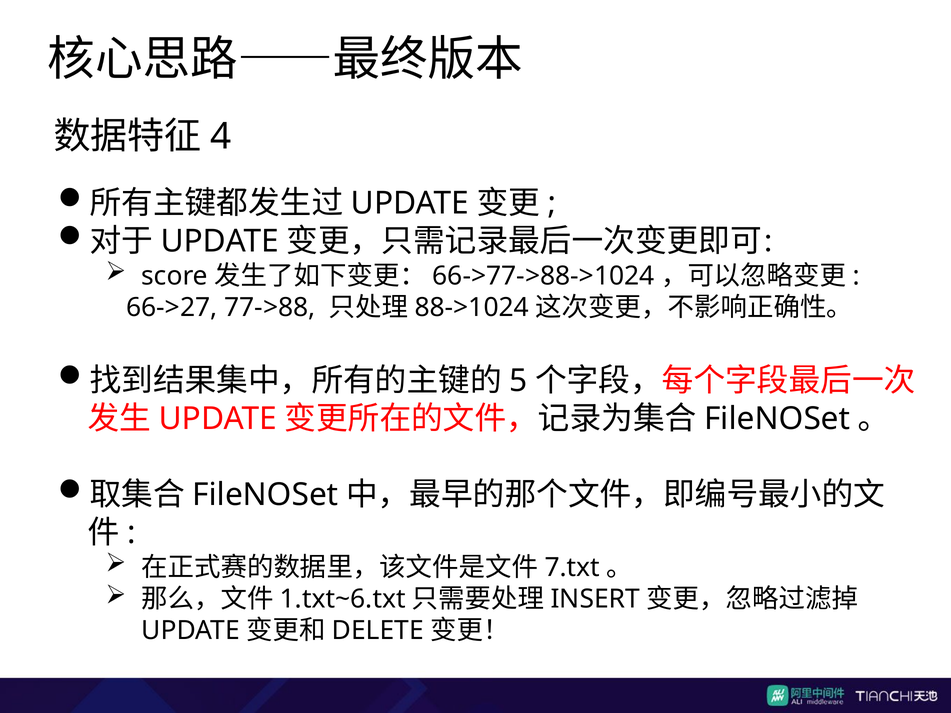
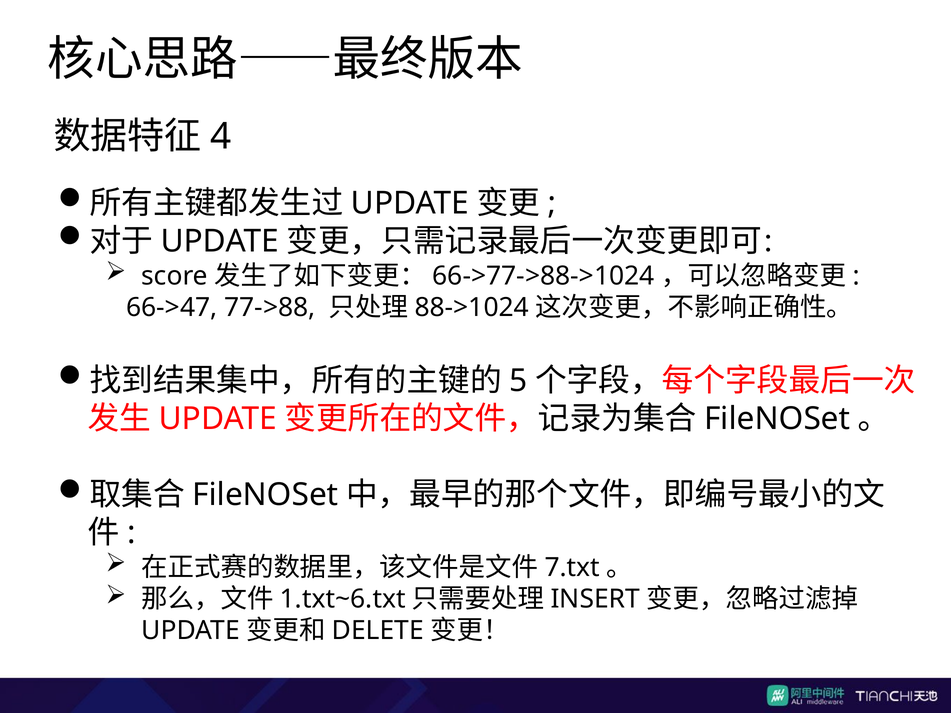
66->27: 66->27 -> 66->47 (172, 308)
